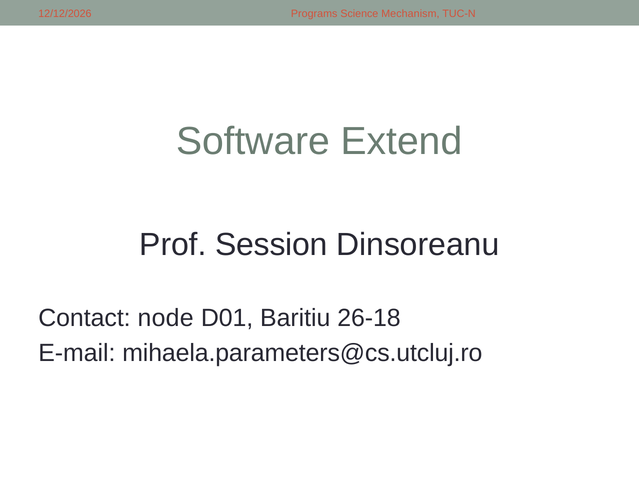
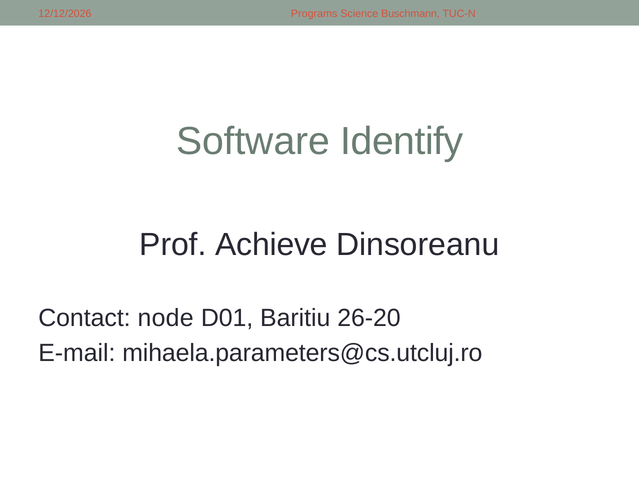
Mechanism: Mechanism -> Buschmann (411, 13)
Extend: Extend -> Identify (402, 141)
Session: Session -> Achieve (271, 244)
26-18: 26-18 -> 26-20 (369, 318)
